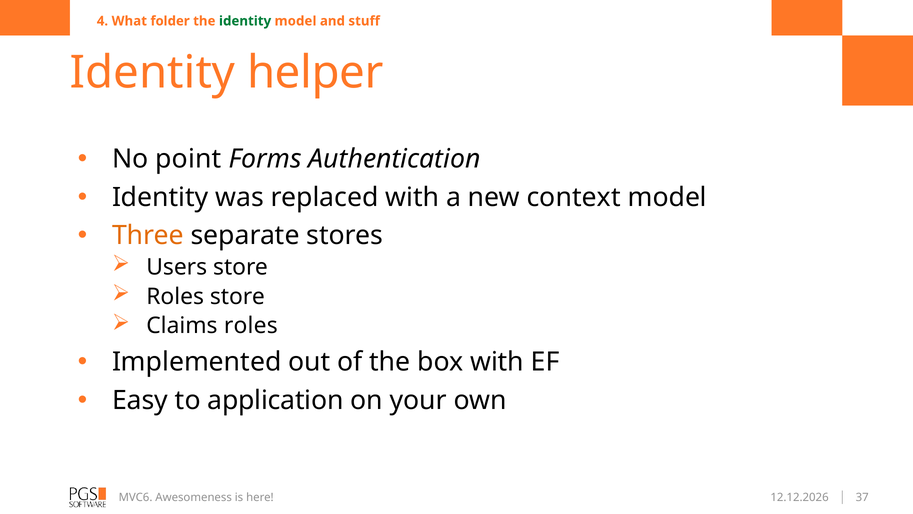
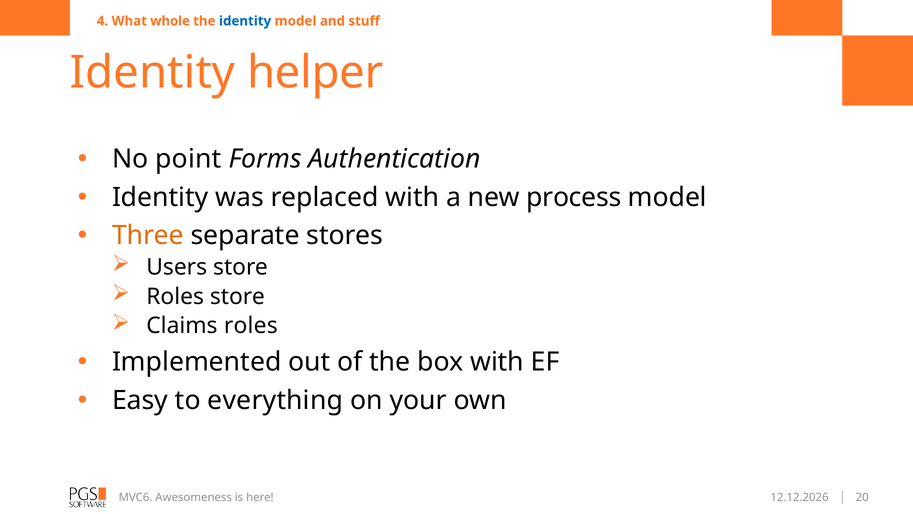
folder: folder -> whole (170, 21)
identity colour: green -> blue (245, 21)
context: context -> process (574, 197)
application: application -> everything (275, 400)
37: 37 -> 20 (862, 497)
